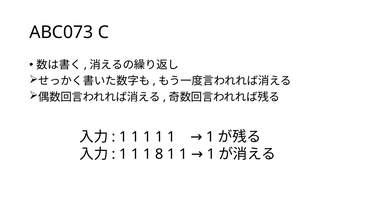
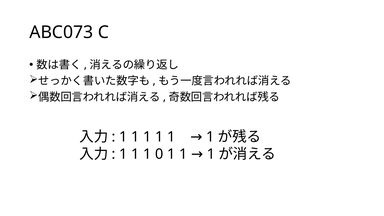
8: 8 -> 0 (159, 154)
